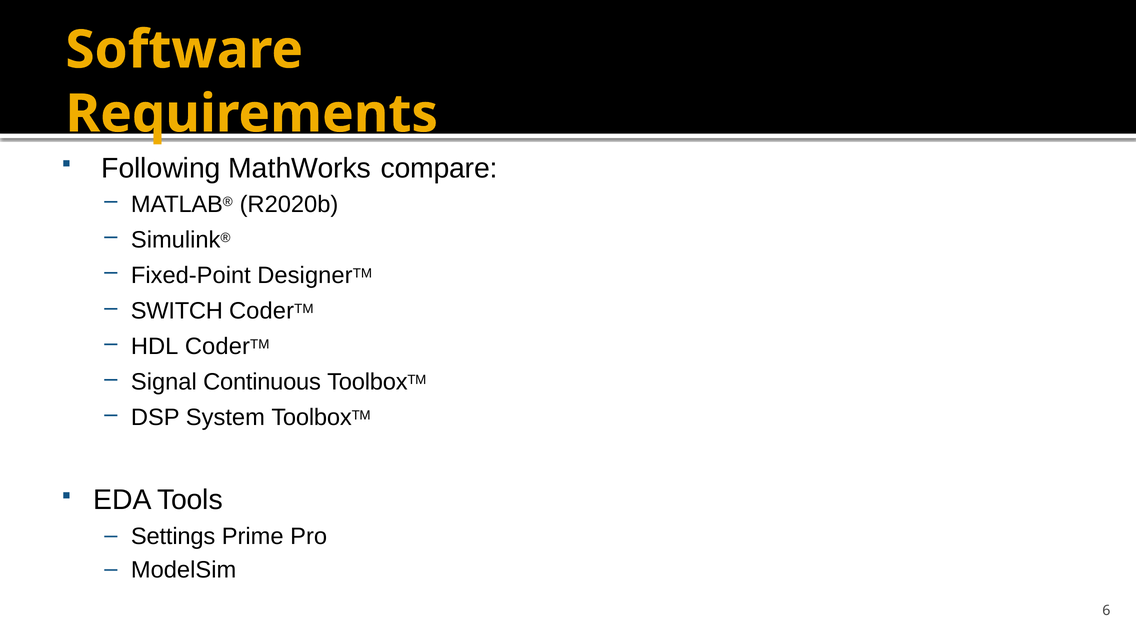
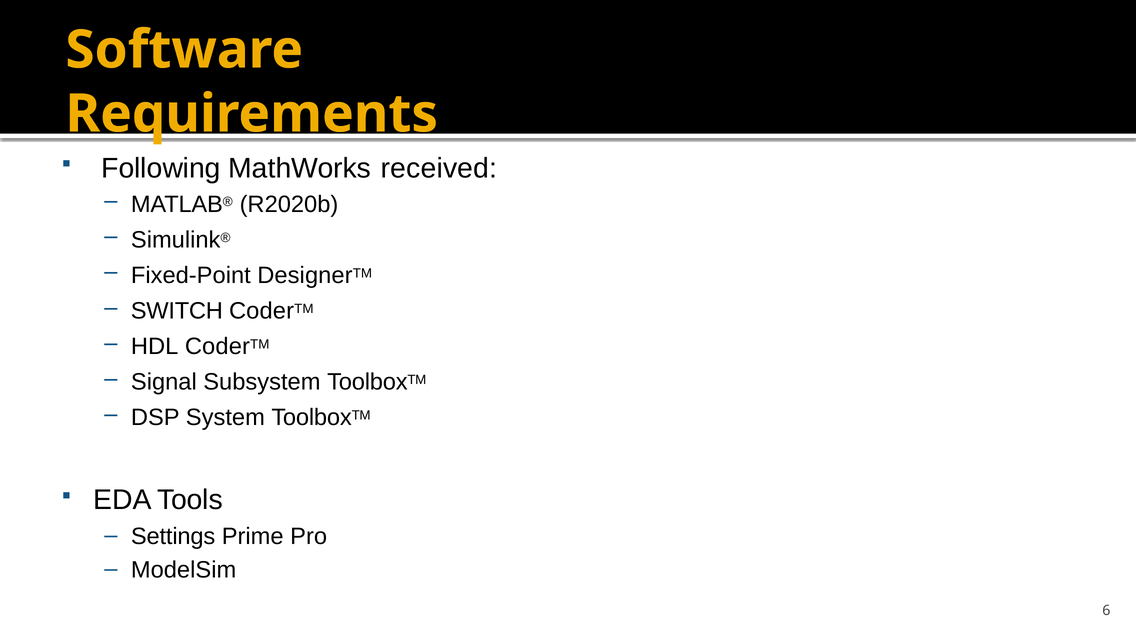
compare: compare -> received (439, 168)
Continuous: Continuous -> Subsystem (262, 382)
